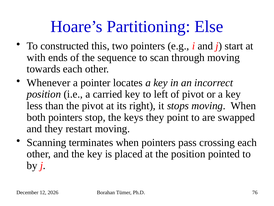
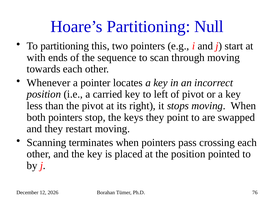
Else: Else -> Null (209, 27)
To constructed: constructed -> partitioning (65, 46)
